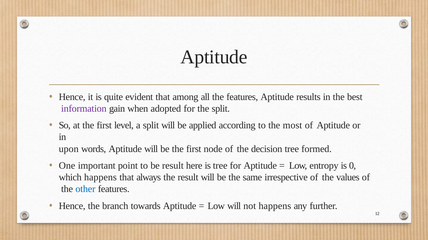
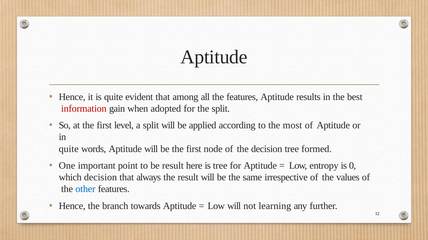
information colour: purple -> red (84, 109)
upon: upon -> quite (69, 149)
which happens: happens -> decision (100, 178)
not happens: happens -> learning (275, 206)
